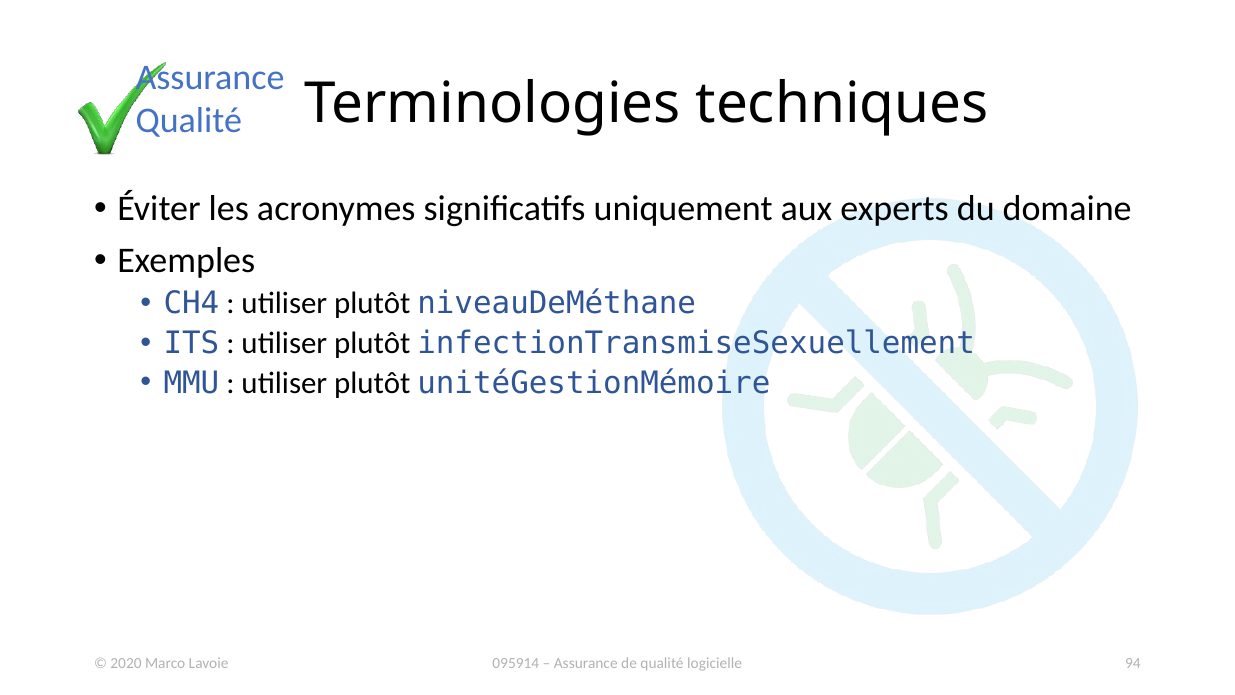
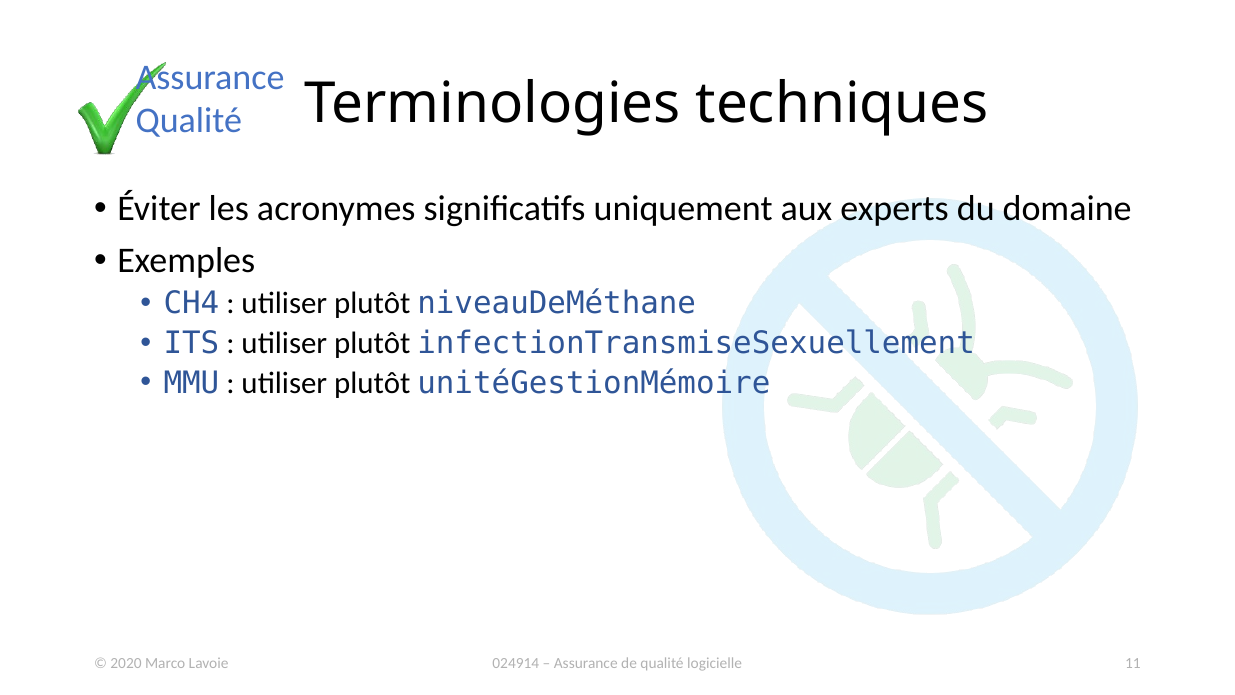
095914: 095914 -> 024914 (516, 663)
94: 94 -> 11 (1133, 663)
